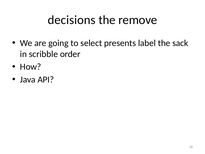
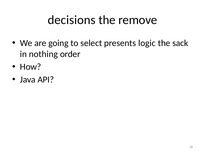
label: label -> logic (147, 43)
scribble: scribble -> nothing (43, 54)
